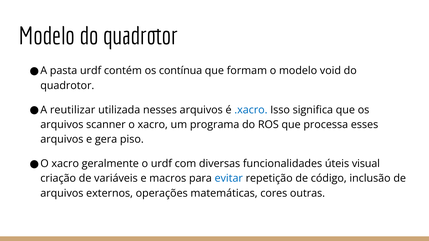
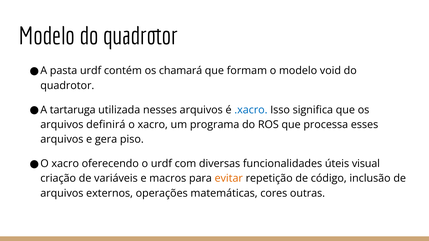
contínua: contínua -> chamará (181, 71)
reutilizar: reutilizar -> tartaruga (73, 110)
scanner: scanner -> definirá (106, 125)
geralmente: geralmente -> oferecendo (110, 164)
evitar colour: blue -> orange (229, 179)
